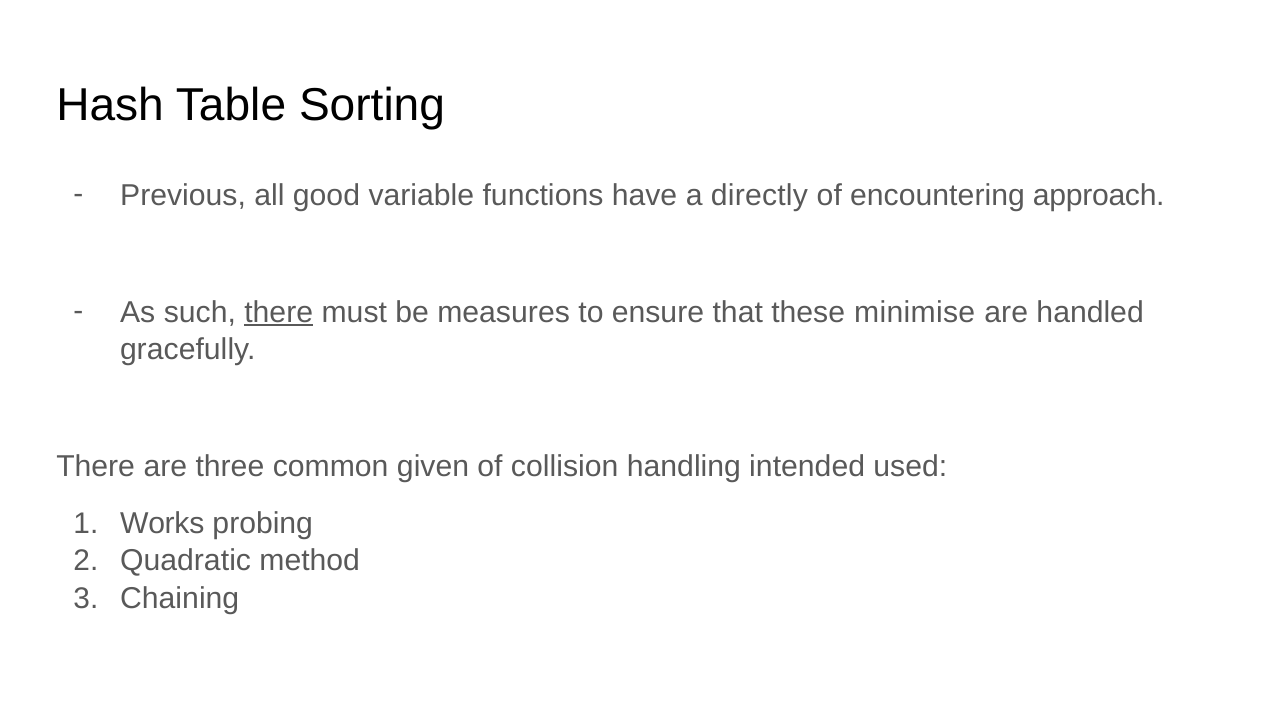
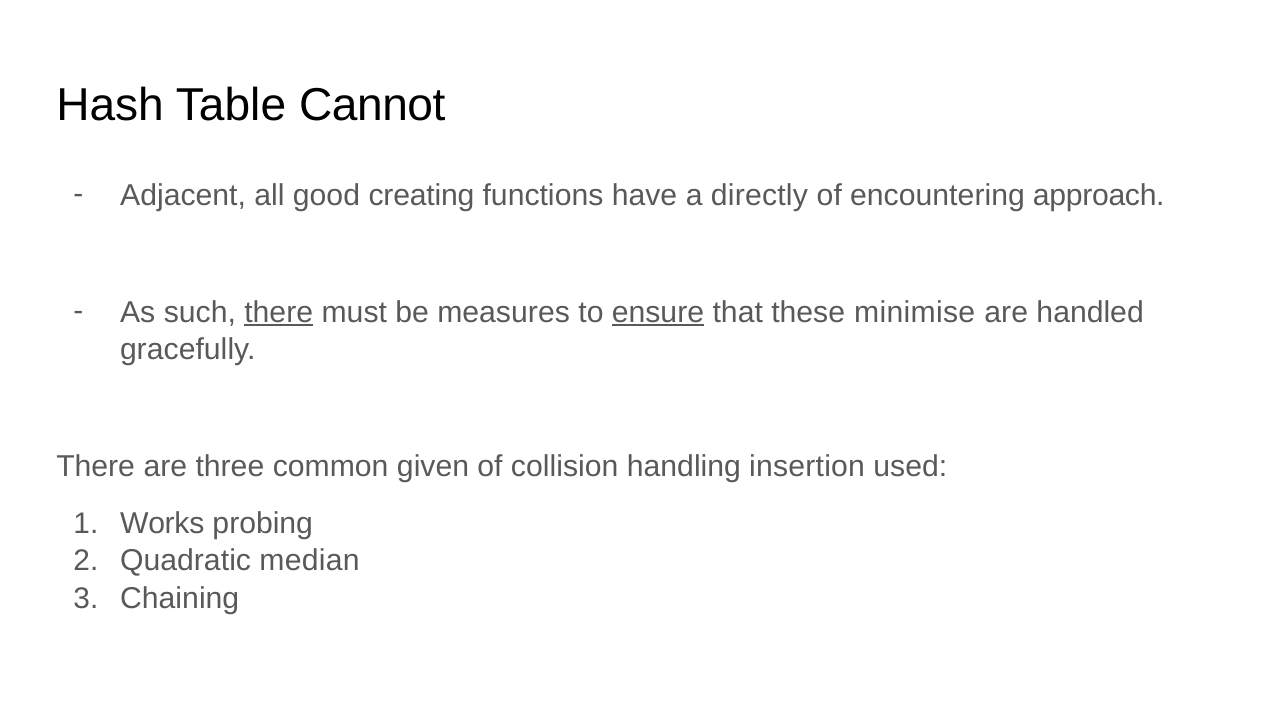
Sorting: Sorting -> Cannot (372, 106)
Previous: Previous -> Adjacent (183, 195)
variable: variable -> creating (421, 195)
ensure underline: none -> present (658, 312)
intended: intended -> insertion (807, 467)
method: method -> median (310, 561)
